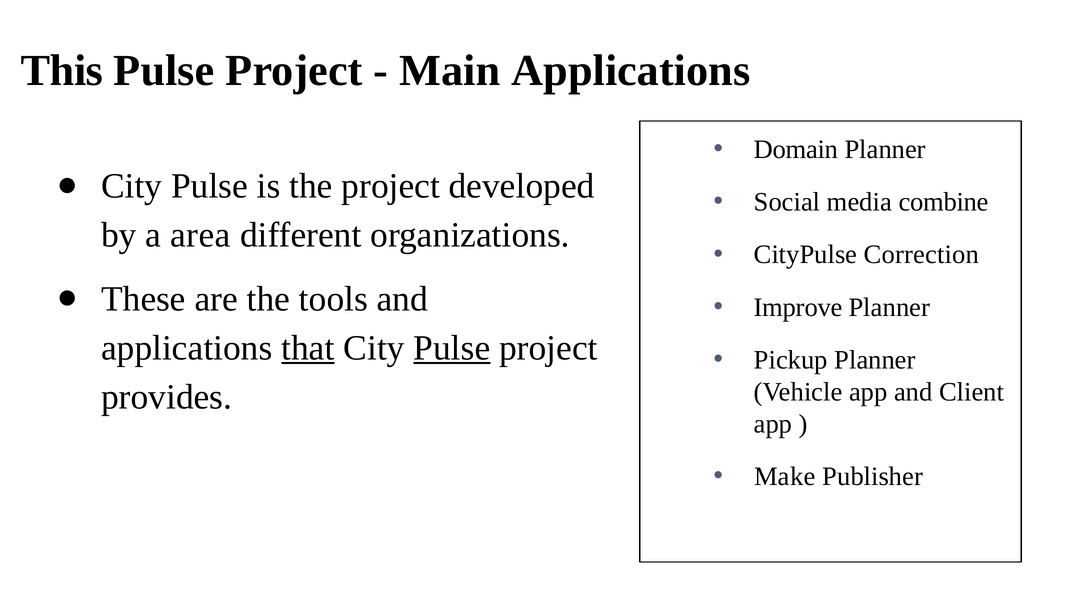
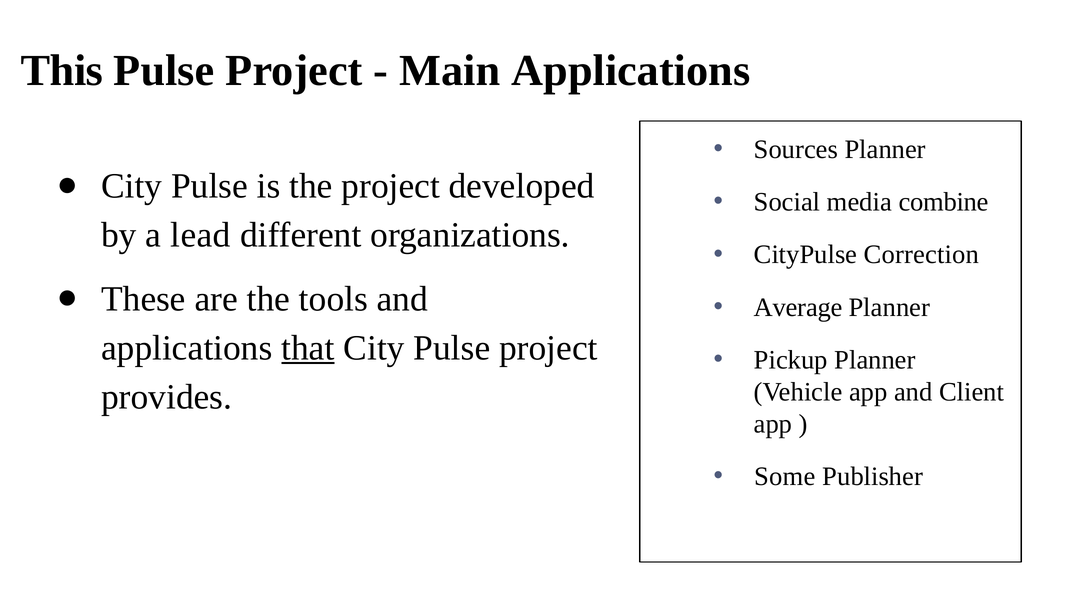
Domain: Domain -> Sources (796, 149)
area: area -> lead (200, 235)
Improve: Improve -> Average (798, 307)
Pulse underline: present -> none (452, 348)
Make: Make -> Some (785, 477)
